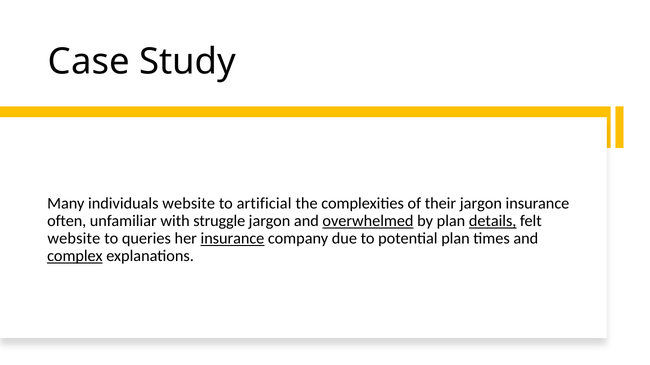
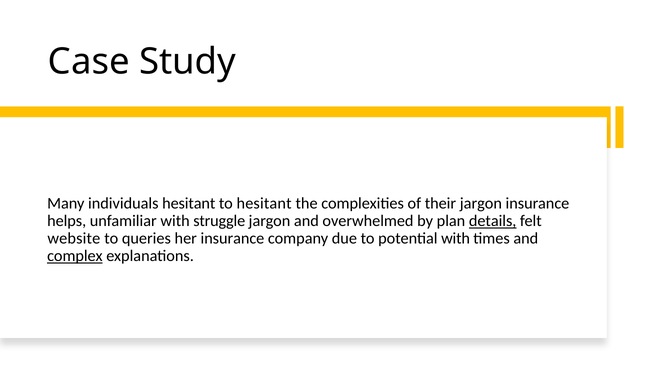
individuals website: website -> hesitant (189, 204)
to artificial: artificial -> hesitant (264, 204)
often: often -> helps (67, 221)
overwhelmed underline: present -> none (368, 221)
insurance underline: present -> none (232, 239)
potential plan: plan -> with (456, 239)
